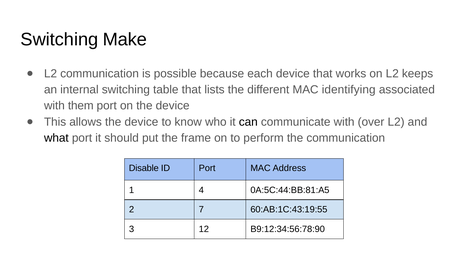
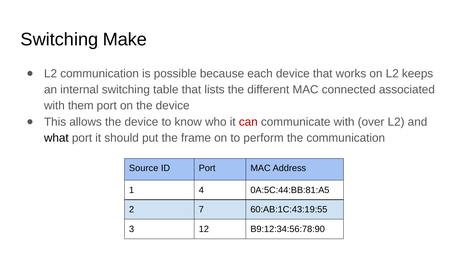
identifying: identifying -> connected (349, 90)
can colour: black -> red (248, 122)
Disable: Disable -> Source (144, 168)
